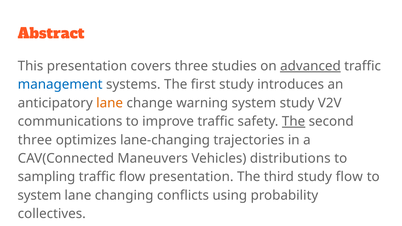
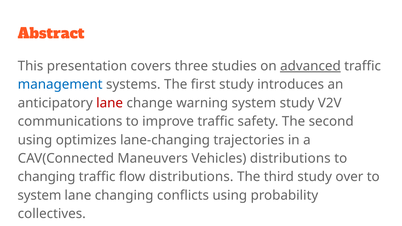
lane colour: orange -> red (110, 103)
The underline: present -> none (294, 122)
three: three -> using (35, 140)
sampling: sampling -> changing (47, 177)
flow presentation: presentation -> distributions (191, 177)
study flow: flow -> over (349, 177)
